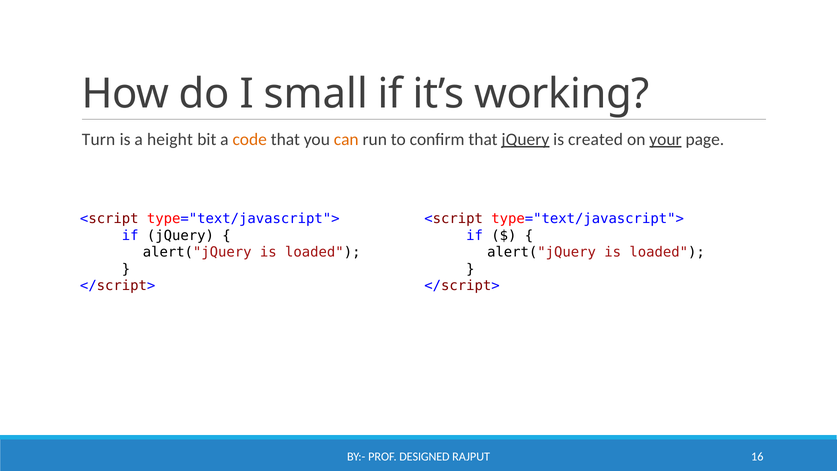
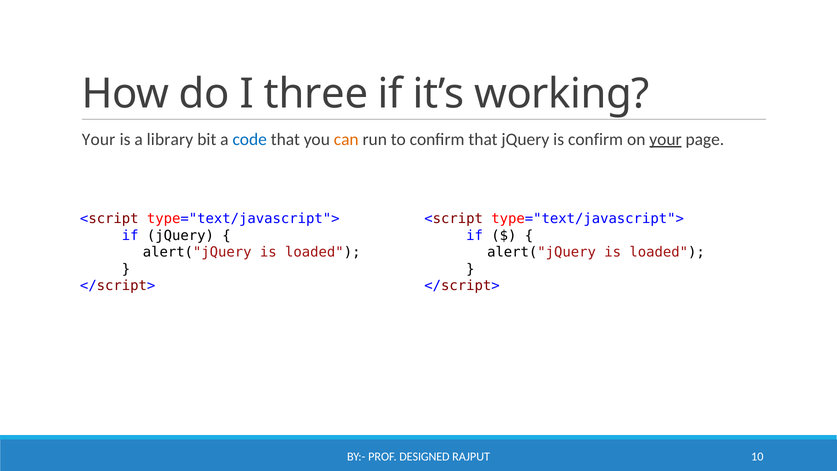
small: small -> three (316, 94)
Turn: Turn -> Your (99, 139)
height: height -> library (170, 139)
code colour: orange -> blue (250, 139)
jQuery underline: present -> none (525, 139)
is created: created -> confirm (596, 139)
16: 16 -> 10 (757, 457)
